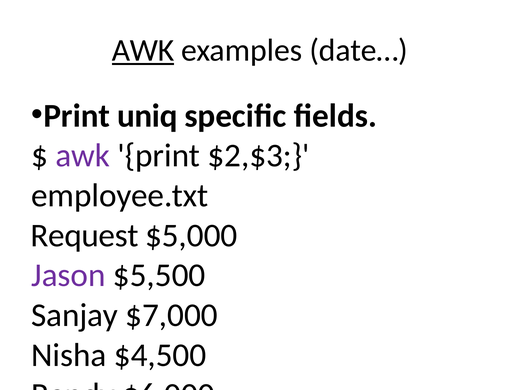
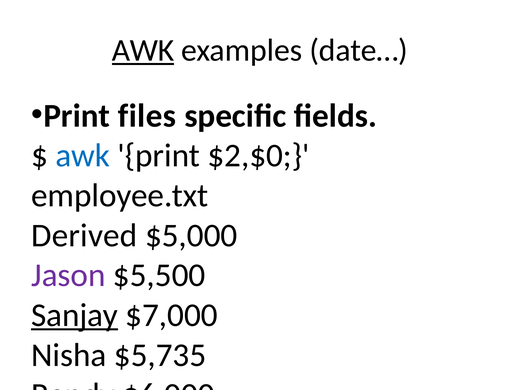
uniq: uniq -> files (147, 116)
awk colour: purple -> blue (83, 156)
$2,$3: $2,$3 -> $2,$0 (259, 156)
Request: Request -> Derived (84, 235)
Sanjay underline: none -> present (75, 315)
$4,500: $4,500 -> $5,735 (160, 355)
